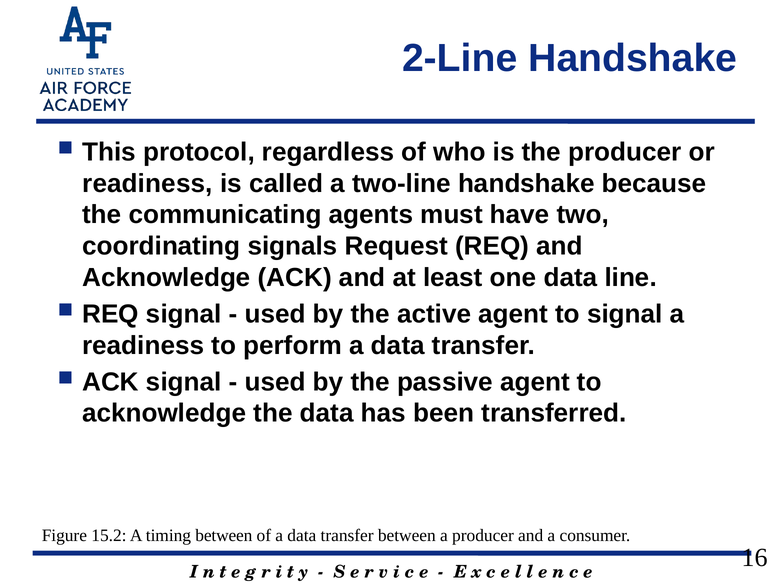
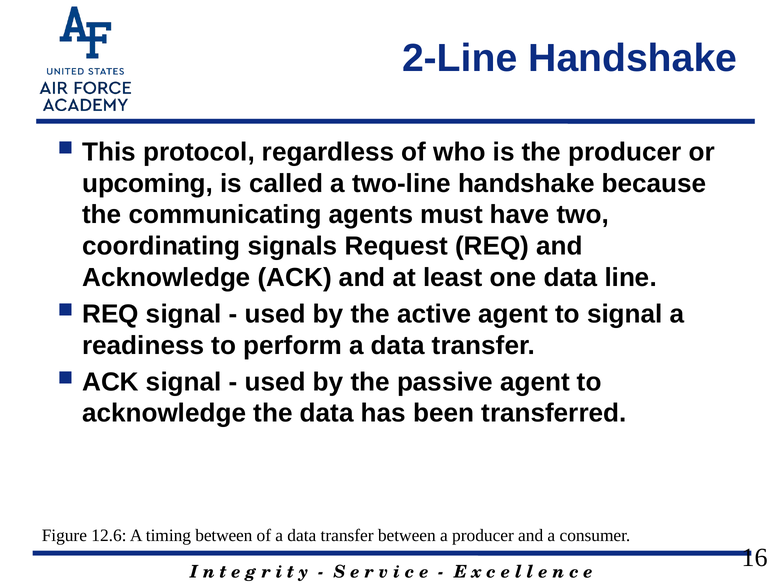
readiness: readiness -> upcoming (148, 183)
15.2: 15.2 -> 12.6 (109, 536)
